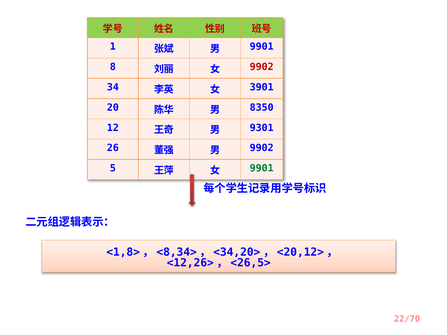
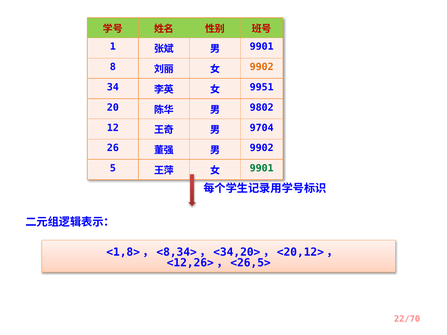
9902 colour: red -> orange (262, 67)
3901: 3901 -> 9951 (262, 87)
8350: 8350 -> 9802 (262, 108)
9301: 9301 -> 9704 (262, 128)
